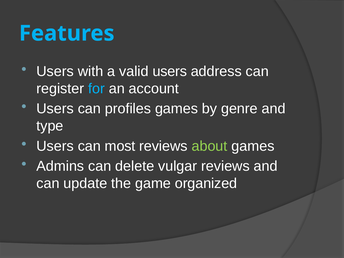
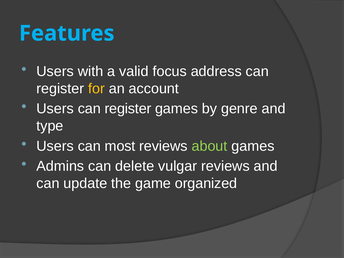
valid users: users -> focus (170, 71)
for colour: light blue -> yellow (97, 89)
Users can profiles: profiles -> register (128, 109)
